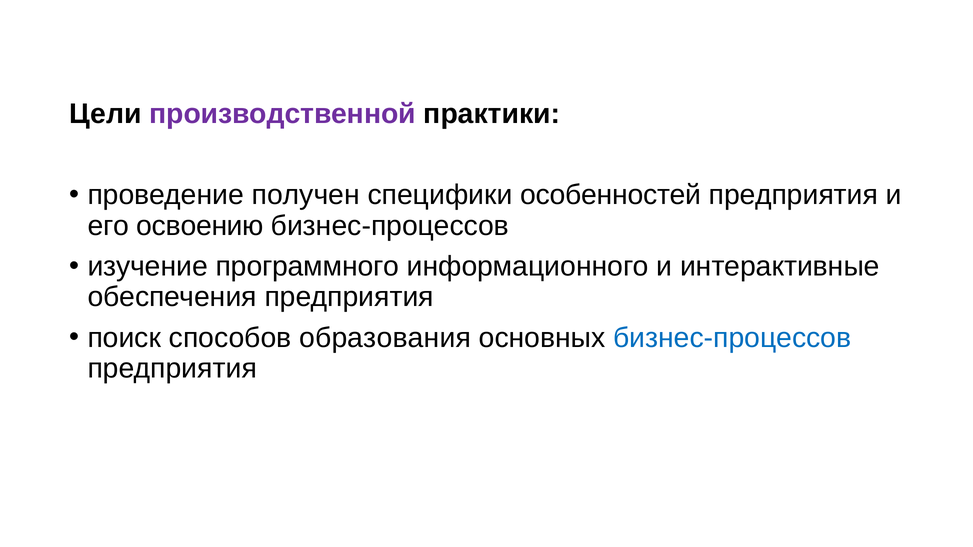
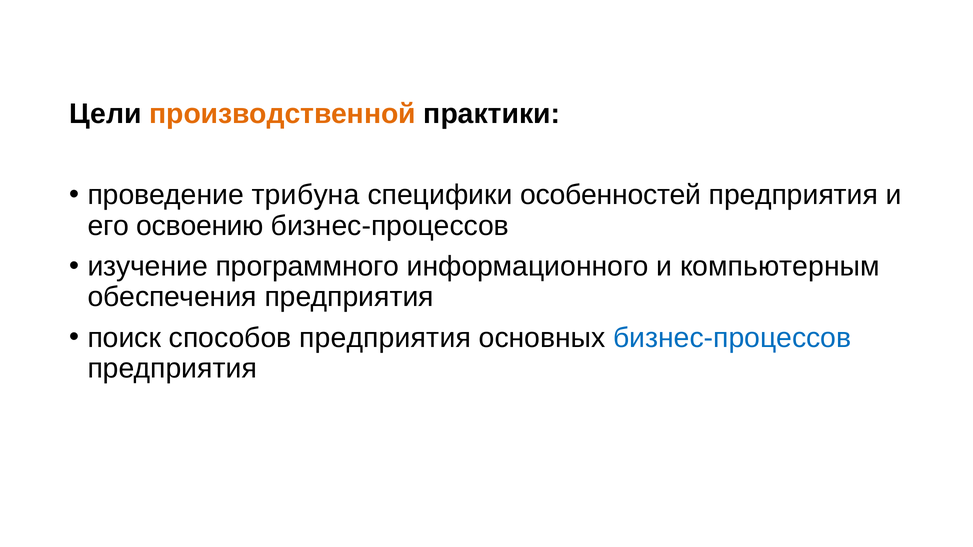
производственной colour: purple -> orange (283, 114)
получен: получен -> трибуна (306, 195)
интерактивные: интерактивные -> компьютерным (780, 267)
способов образования: образования -> предприятия (385, 338)
